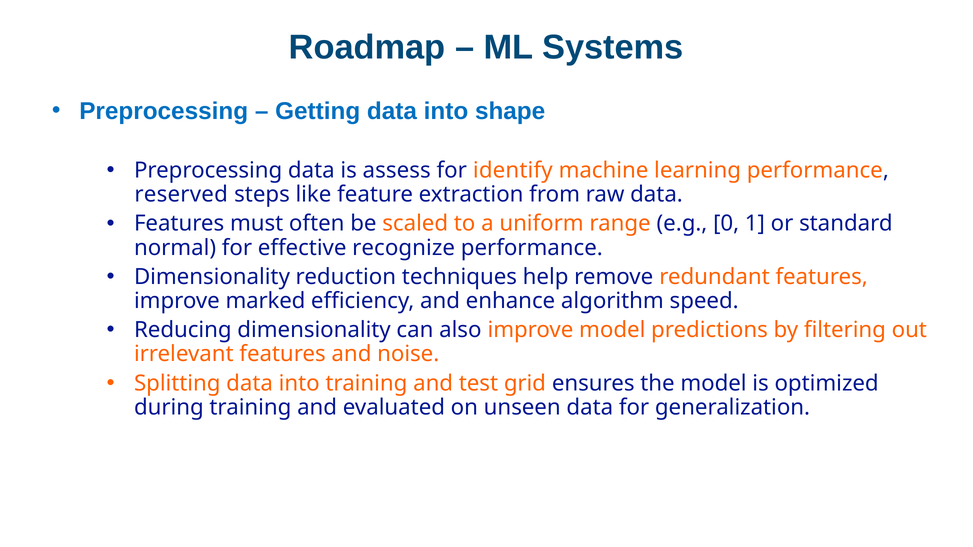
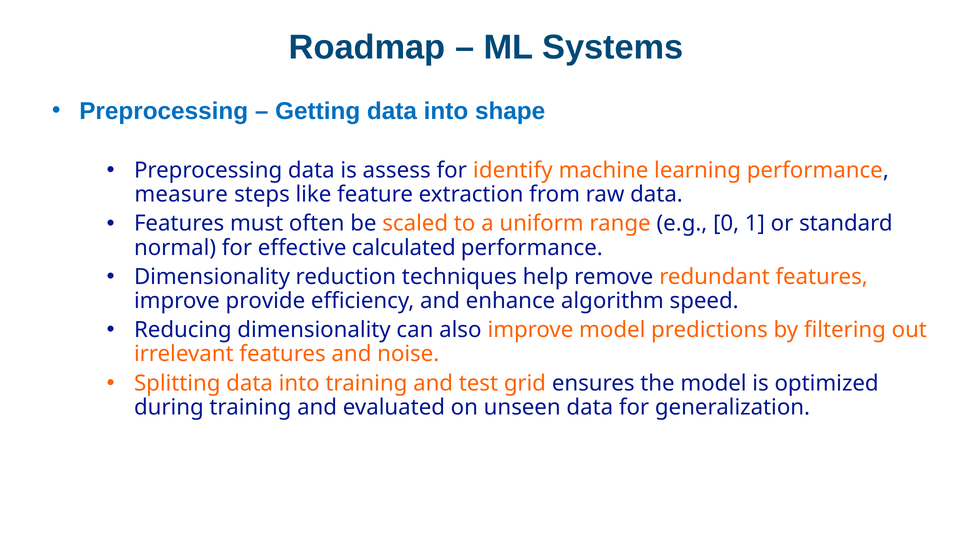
reserved: reserved -> measure (181, 195)
recognize: recognize -> calculated (404, 248)
marked: marked -> provide (265, 301)
